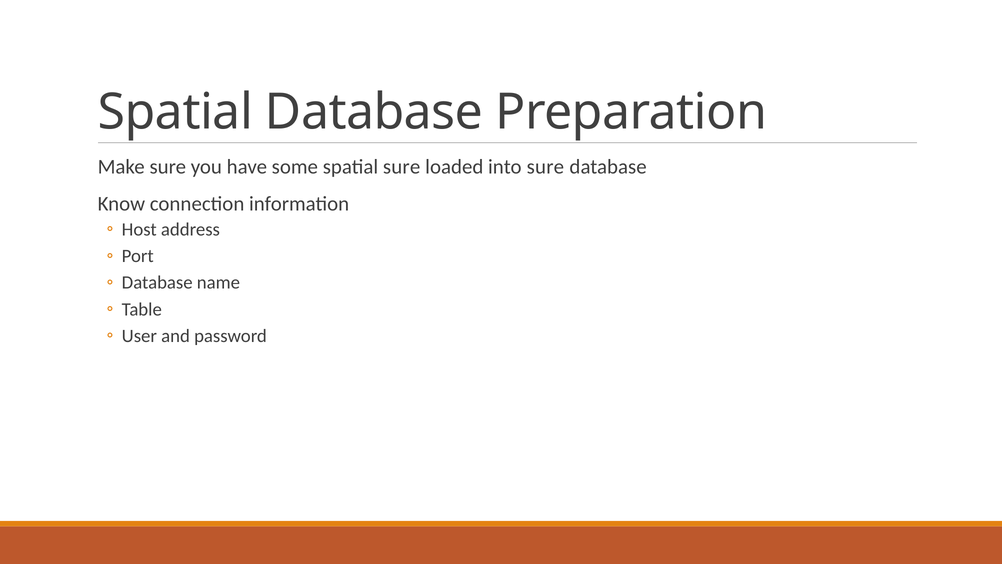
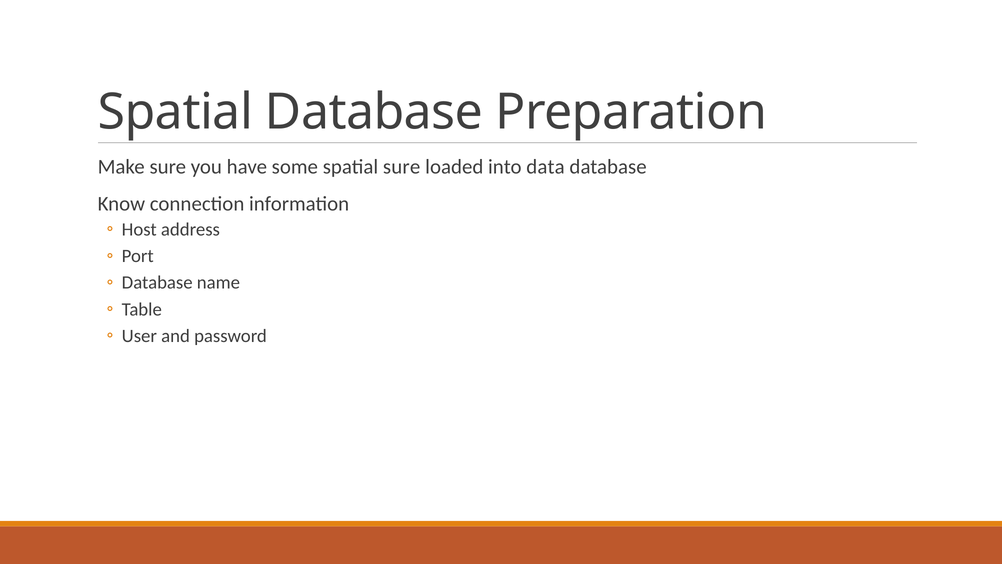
into sure: sure -> data (545, 167)
